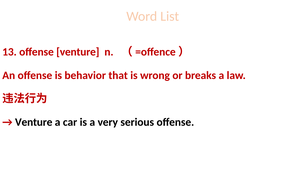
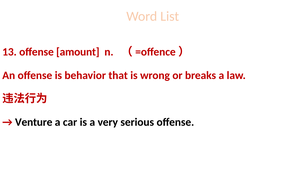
offense venture: venture -> amount (78, 52)
